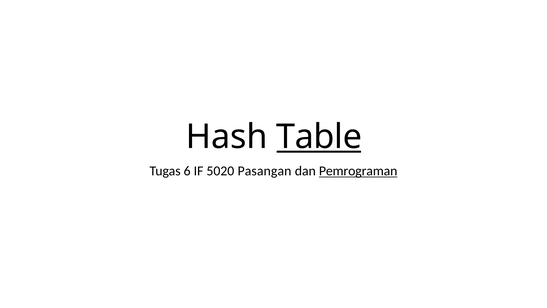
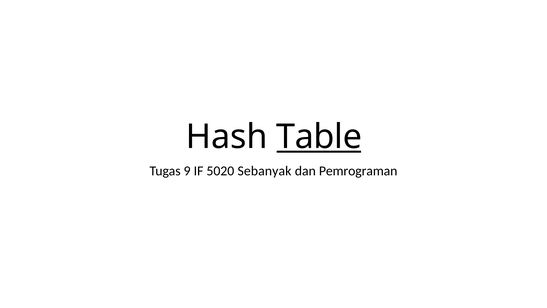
6: 6 -> 9 (187, 171)
Pasangan: Pasangan -> Sebanyak (265, 171)
Pemrograman underline: present -> none (358, 171)
